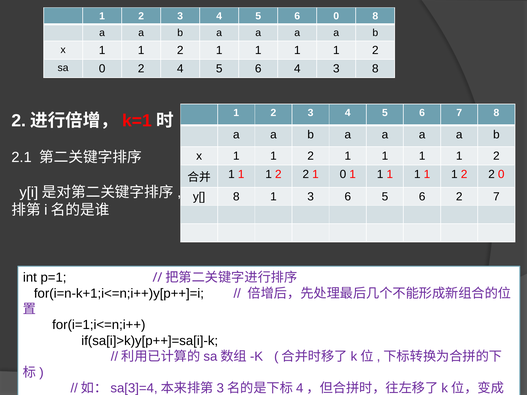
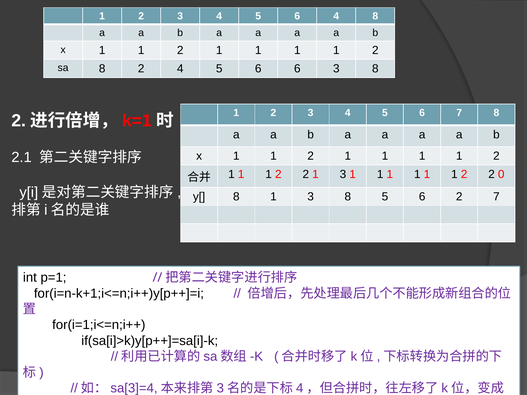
6 0: 0 -> 4 (336, 16)
sa 0: 0 -> 8 (102, 69)
6 4: 4 -> 6 (297, 69)
2 1 0: 0 -> 3 (343, 174)
1 3 6: 6 -> 8 (348, 197)
